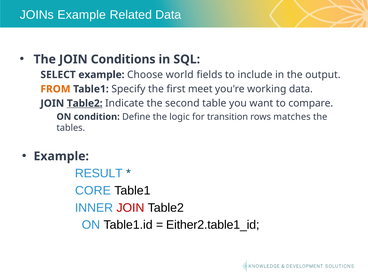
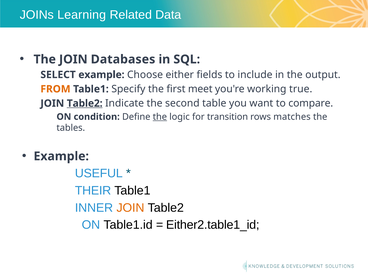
JOINs Example: Example -> Learning (82, 15)
Conditions: Conditions -> Databases (123, 59)
world: world -> either (180, 75)
working data: data -> true (301, 89)
the underline: none -> present (160, 117)
RESULT: RESULT -> USEFUL (99, 173)
CORE: CORE -> THEIR (93, 191)
JOIN colour: red -> orange (130, 208)
